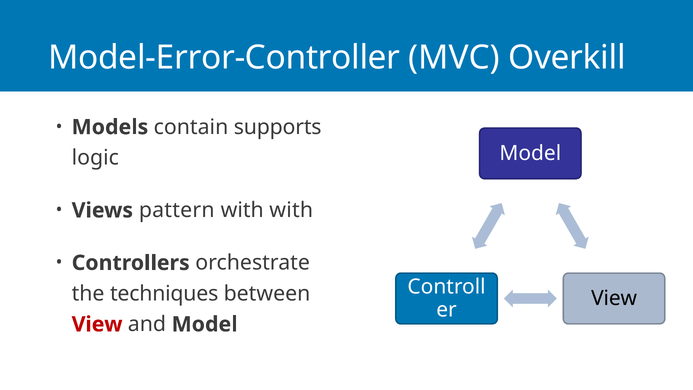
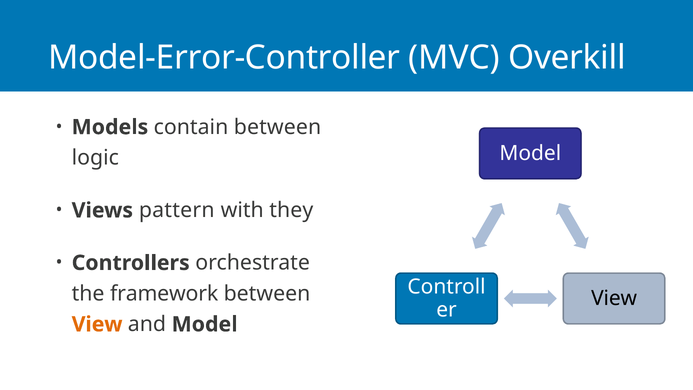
contain supports: supports -> between (278, 127)
with with: with -> they (291, 210)
techniques: techniques -> framework (164, 294)
View colour: red -> orange (97, 324)
